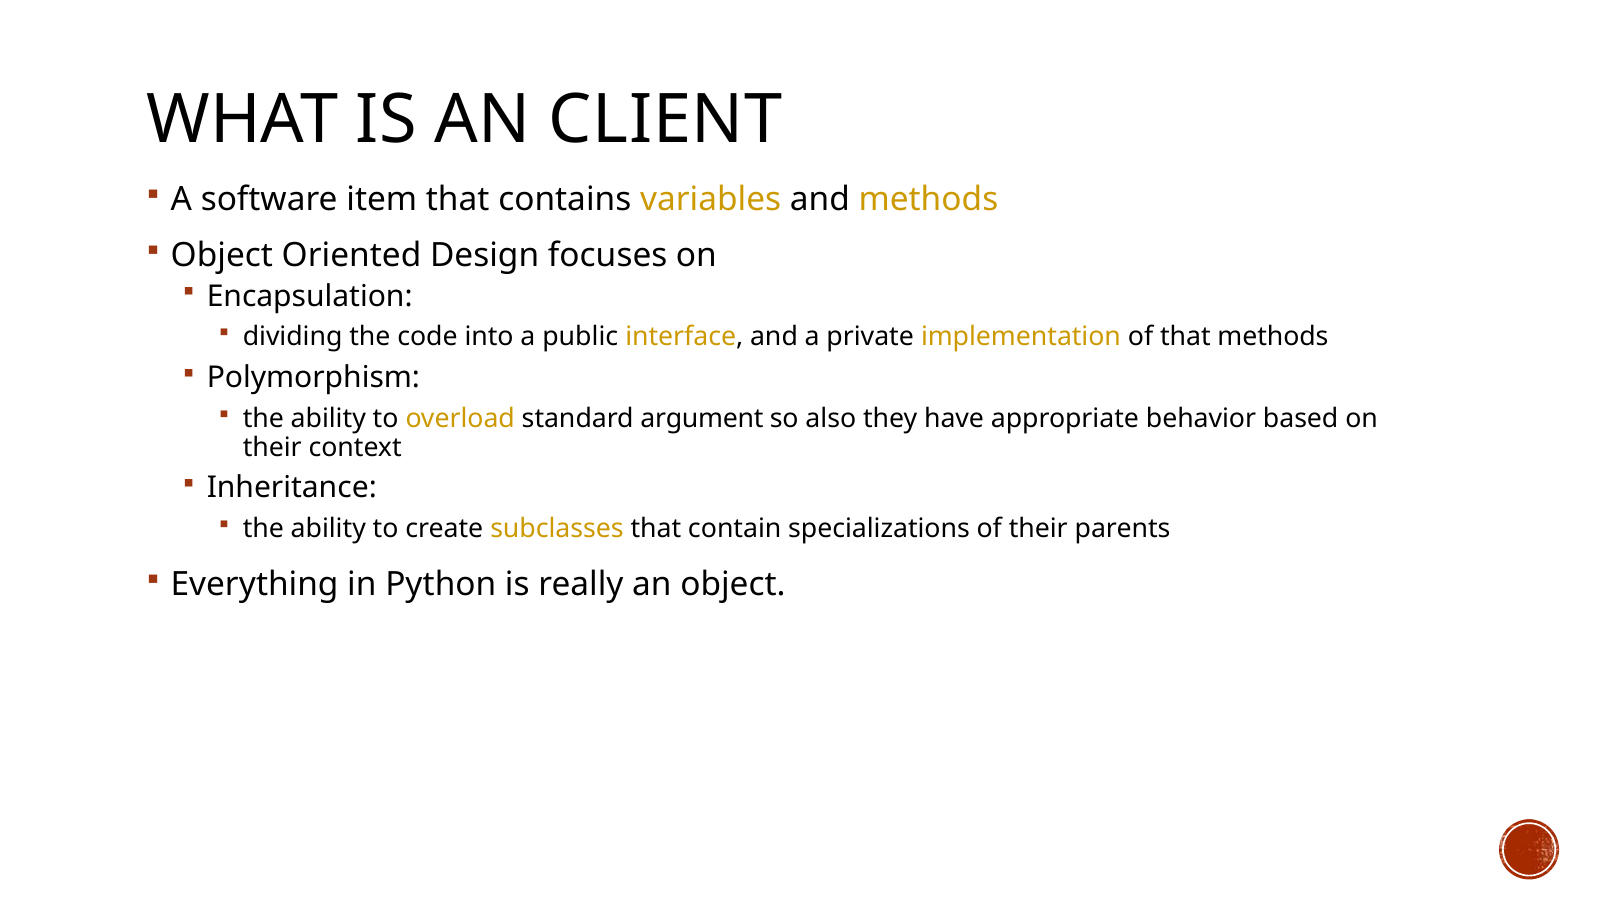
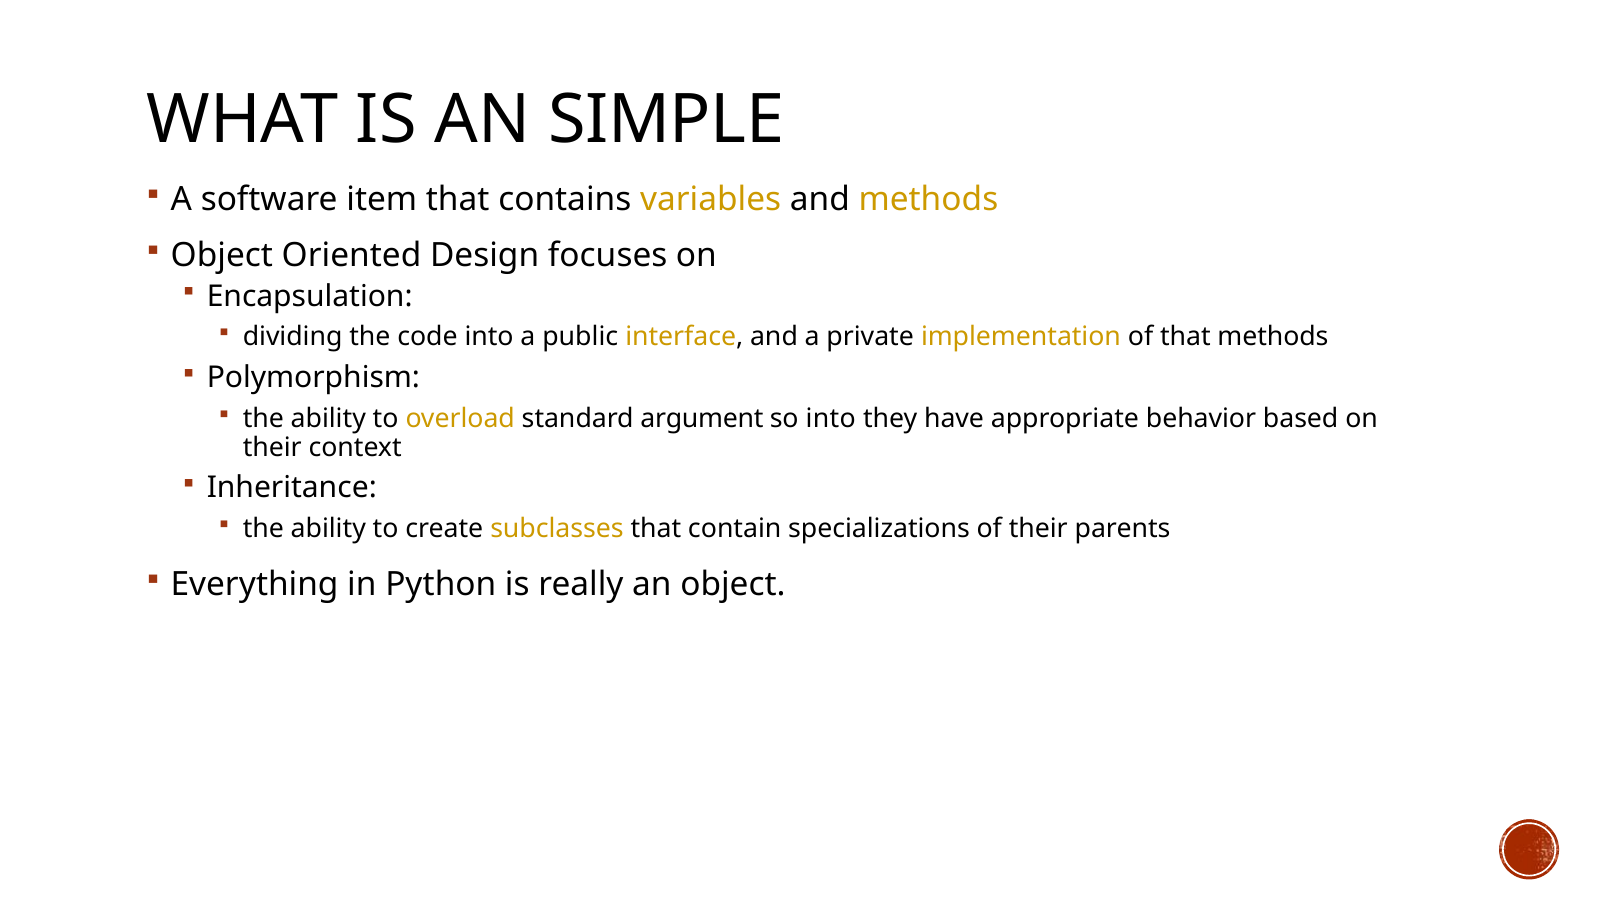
CLIENT: CLIENT -> SIMPLE (666, 119)
so also: also -> into (831, 418)
